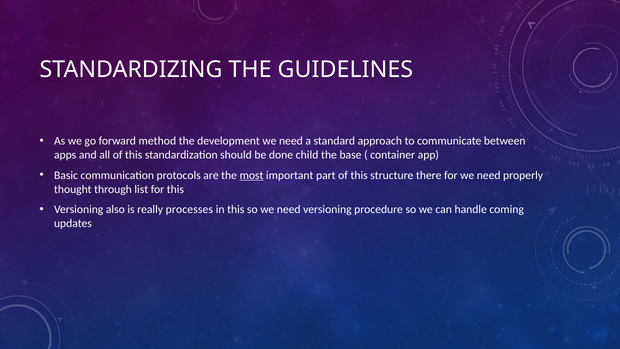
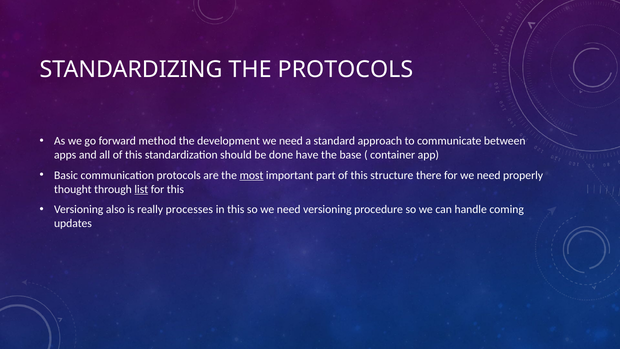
THE GUIDELINES: GUIDELINES -> PROTOCOLS (345, 70)
child: child -> have (307, 155)
list underline: none -> present (141, 189)
